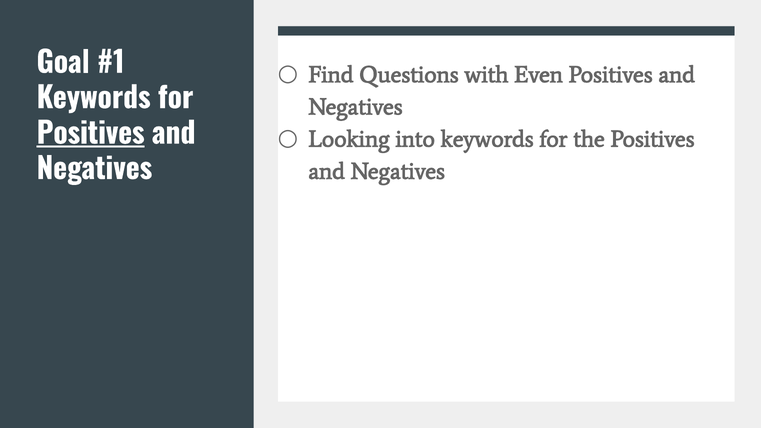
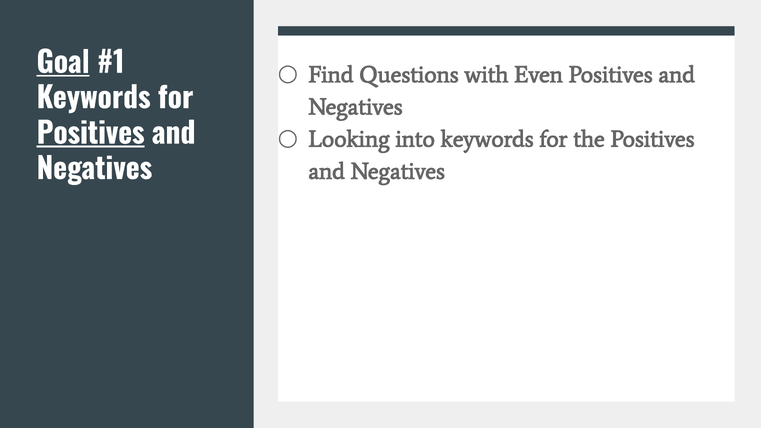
Goal underline: none -> present (63, 63)
